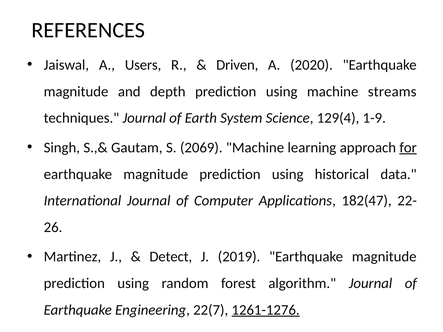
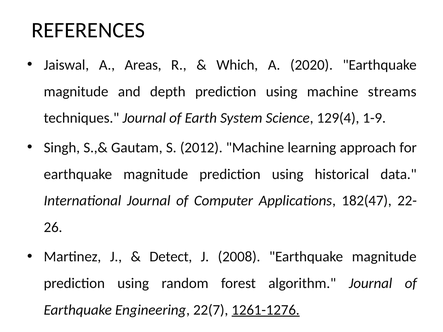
Users: Users -> Areas (143, 65)
Driven: Driven -> Which (237, 65)
2069: 2069 -> 2012 (201, 148)
for underline: present -> none (408, 148)
2019: 2019 -> 2008 (239, 257)
